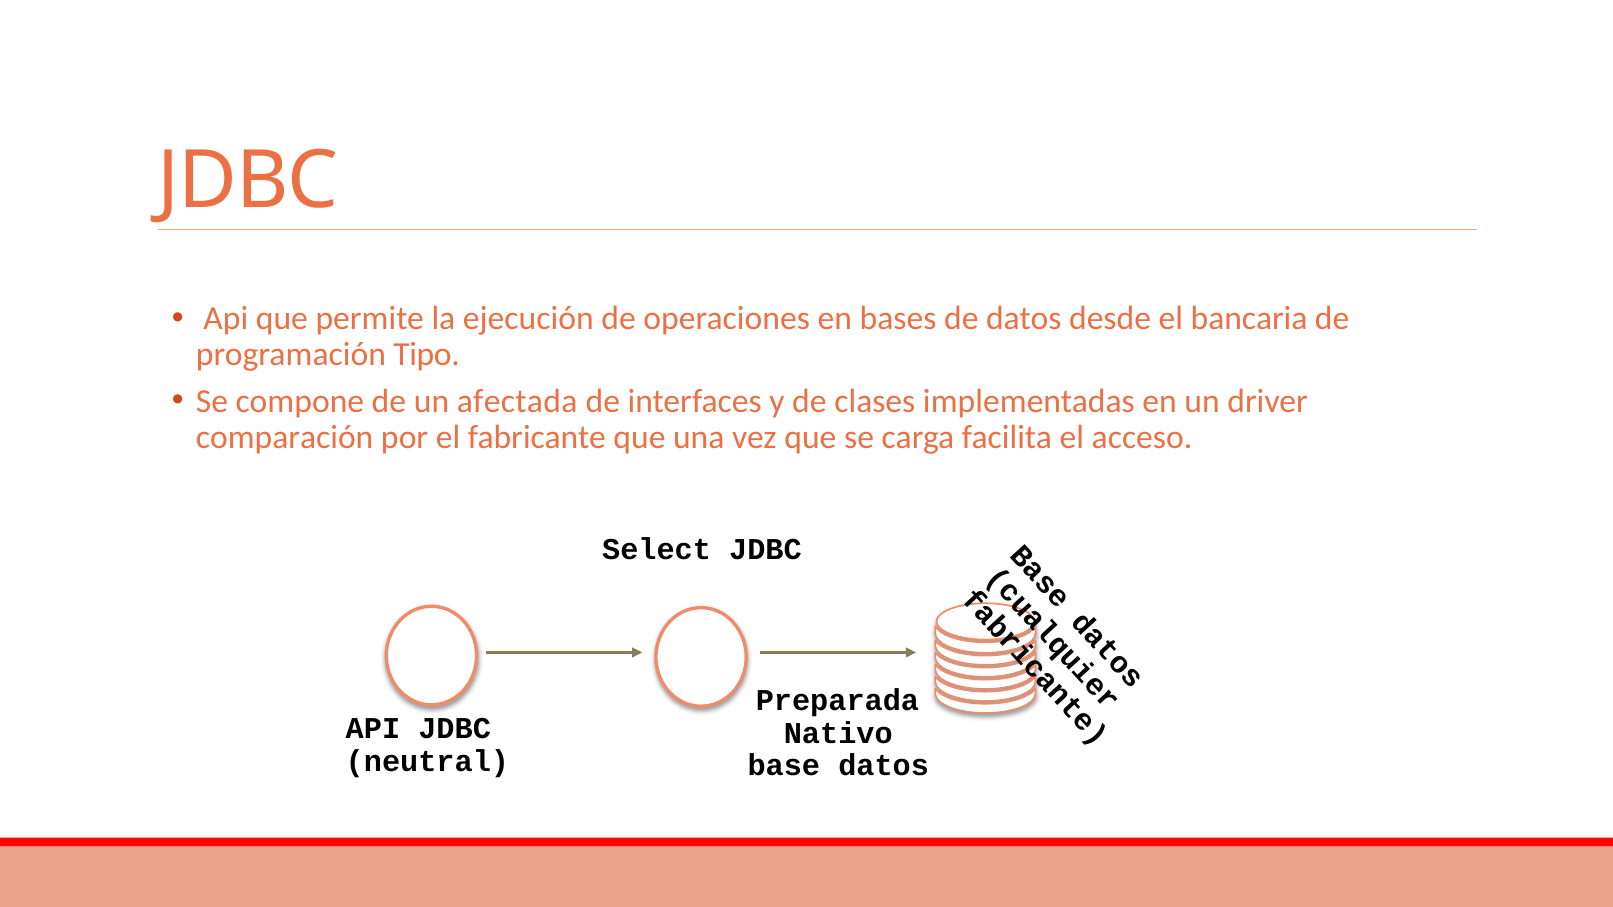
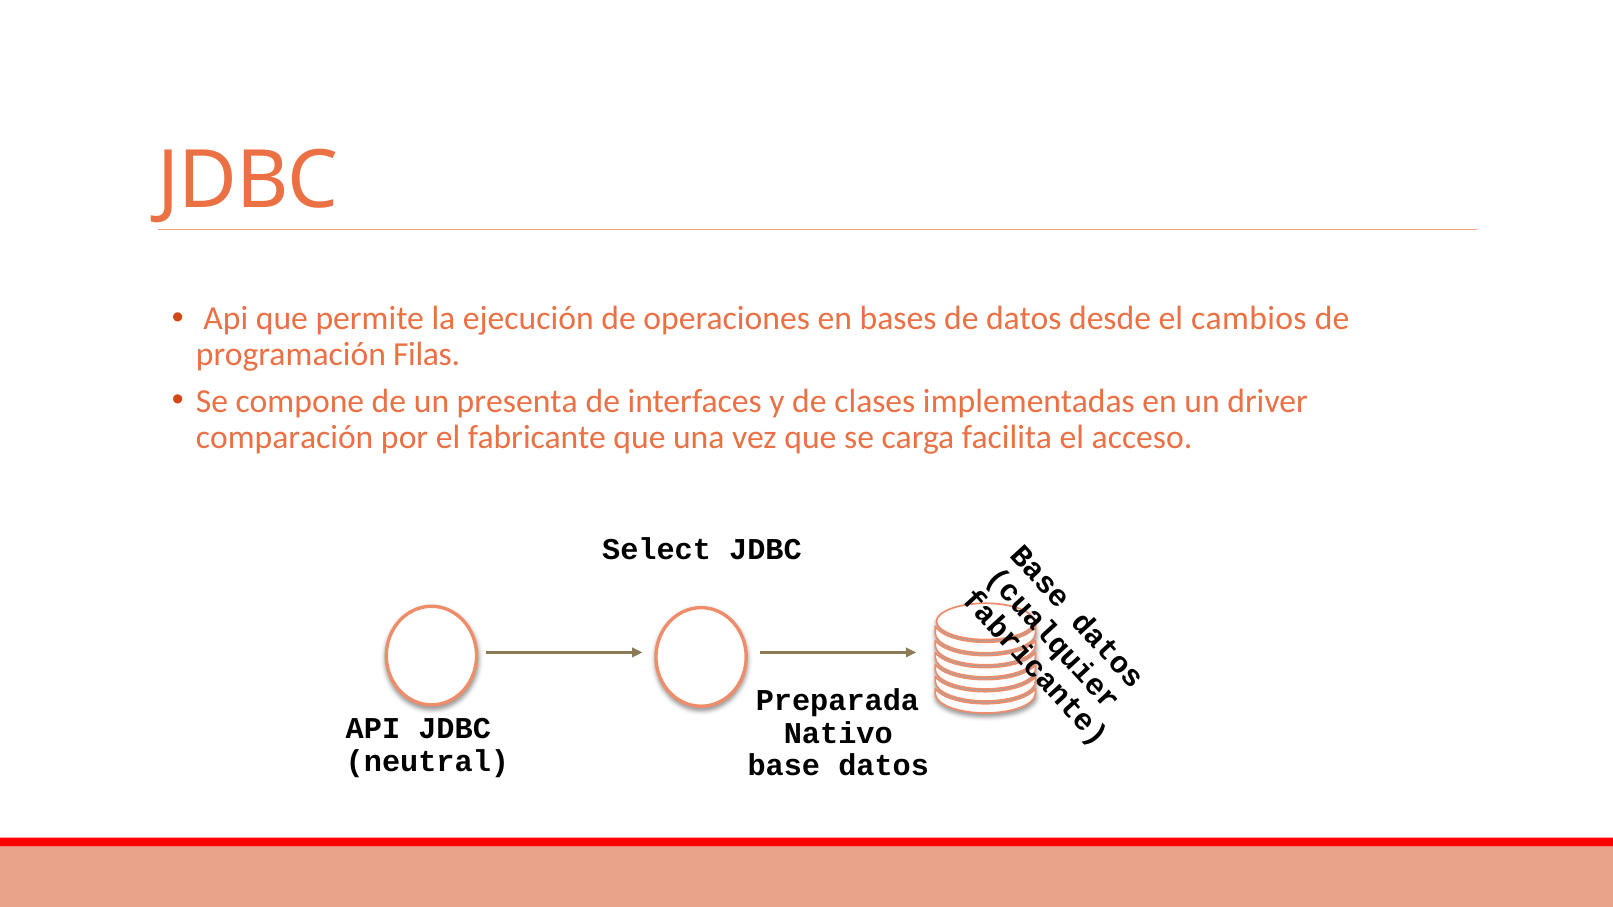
bancaria: bancaria -> cambios (1249, 319)
Tipo: Tipo -> Filas (427, 355)
afectada: afectada -> presenta (517, 401)
